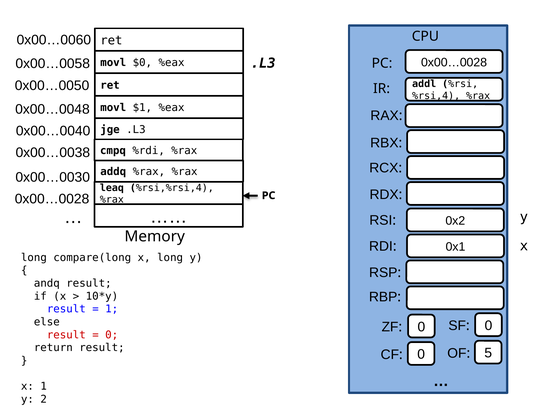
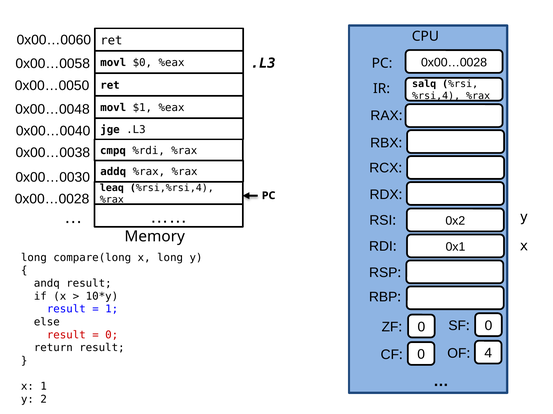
addl: addl -> salq (424, 84)
5: 5 -> 4 (488, 354)
